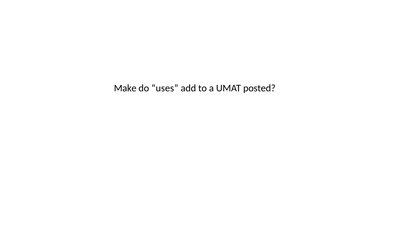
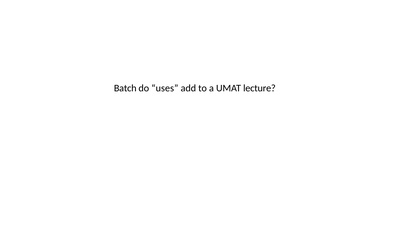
Make: Make -> Batch (125, 88)
posted: posted -> lecture (259, 88)
